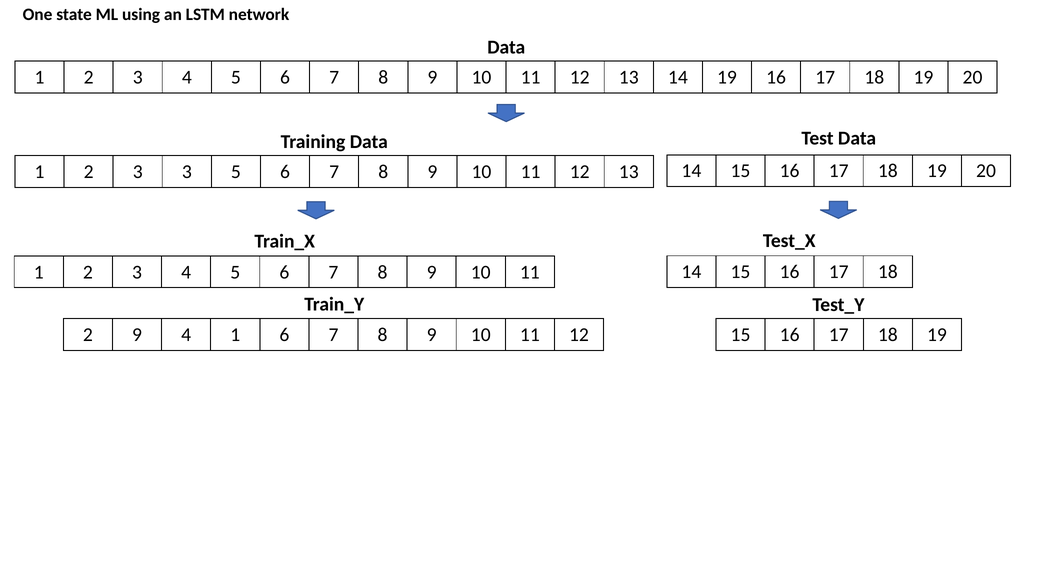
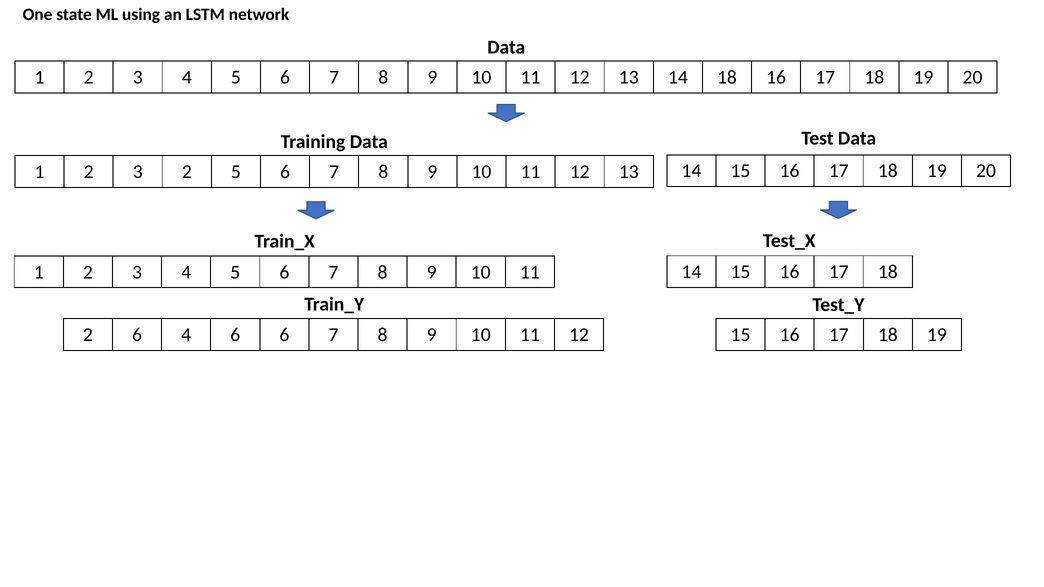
14 19: 19 -> 18 (727, 77)
3 3: 3 -> 2 (187, 172)
2 9: 9 -> 6 (137, 335)
4 1: 1 -> 6 (235, 335)
